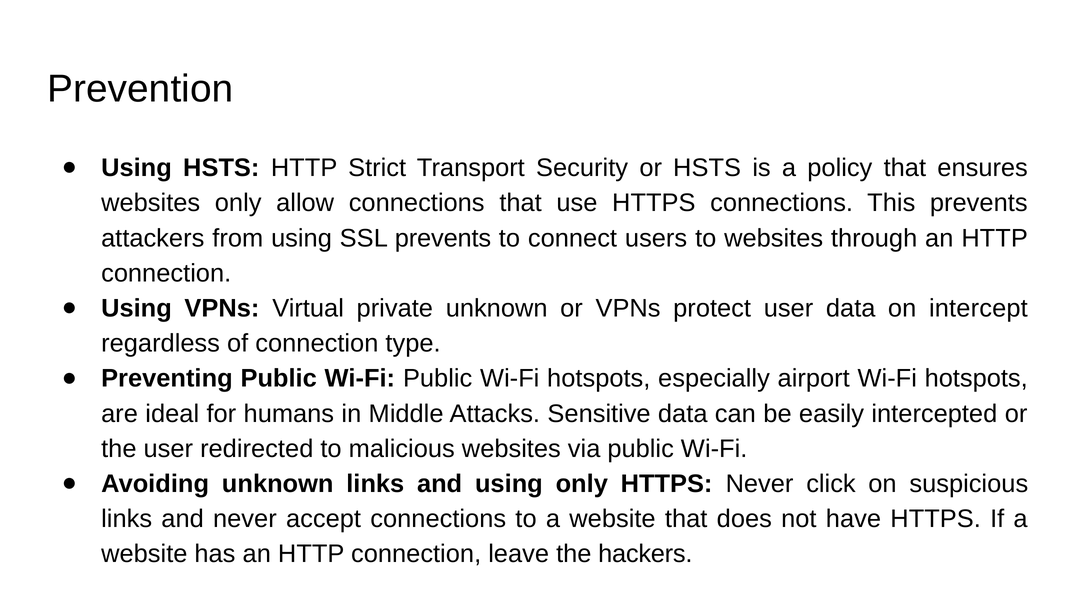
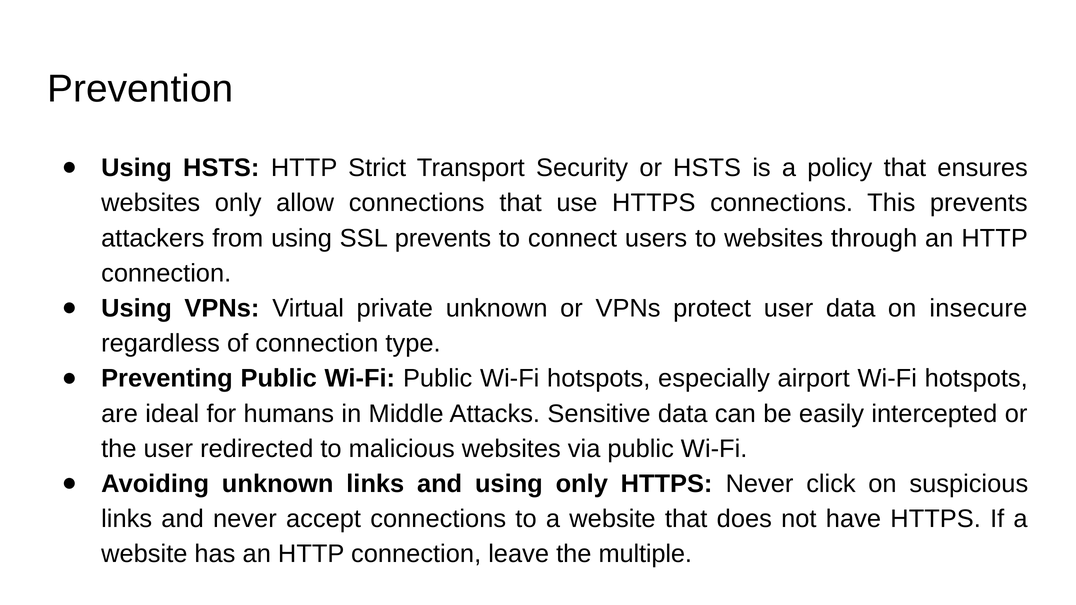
intercept: intercept -> insecure (978, 308)
hackers: hackers -> multiple (645, 554)
